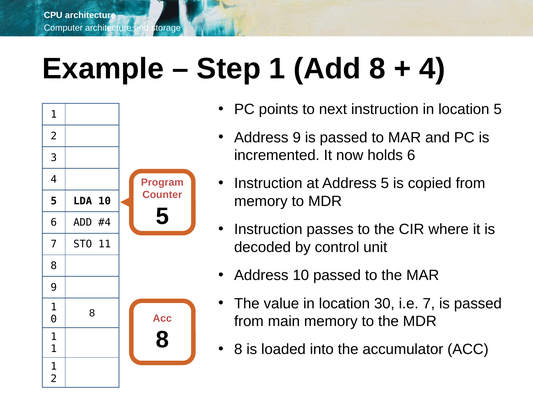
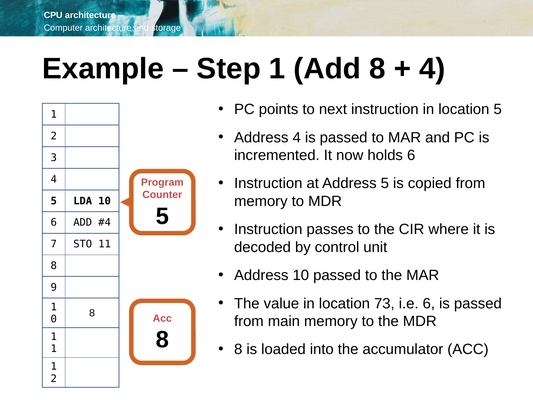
Address 9: 9 -> 4 (297, 137)
30: 30 -> 73 (384, 303)
i.e 7: 7 -> 6 (429, 303)
